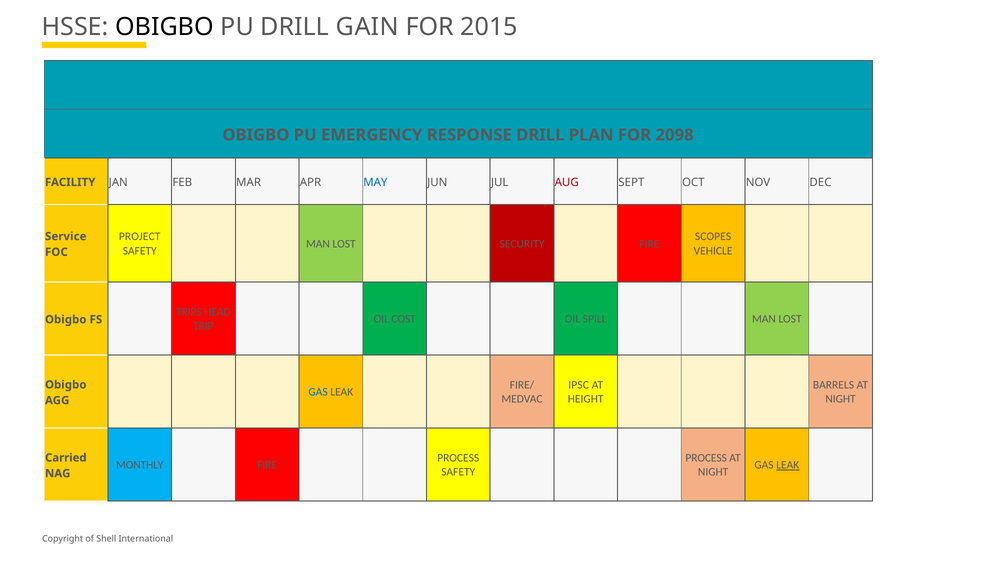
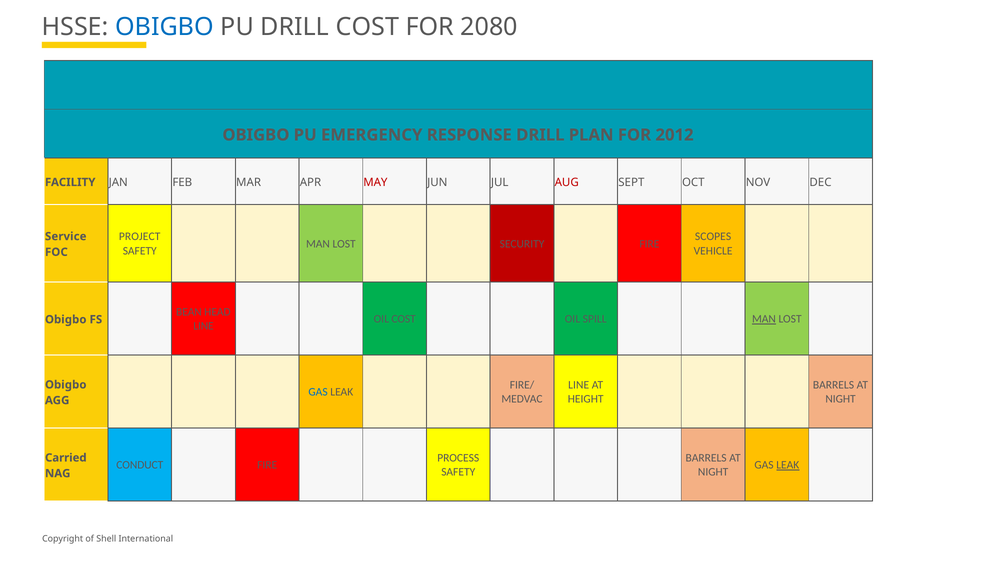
OBIGBO colour: black -> blue (164, 27)
DRILL GAIN: GAIN -> COST (367, 27)
2015: 2015 -> 2080 (489, 27)
2098: 2098 -> 2012 (675, 135)
MAY colour: blue -> red (375, 182)
TRIPS: TRIPS -> BEAN (189, 312)
MAN underline: none -> present (764, 319)
TRIP: TRIP -> LINE (204, 326)
IPSC: IPSC -> LINE (579, 385)
PROCESS: PROCESS -> BARRELS (706, 458)
MONTHLY: MONTHLY -> CONDUCT (140, 465)
